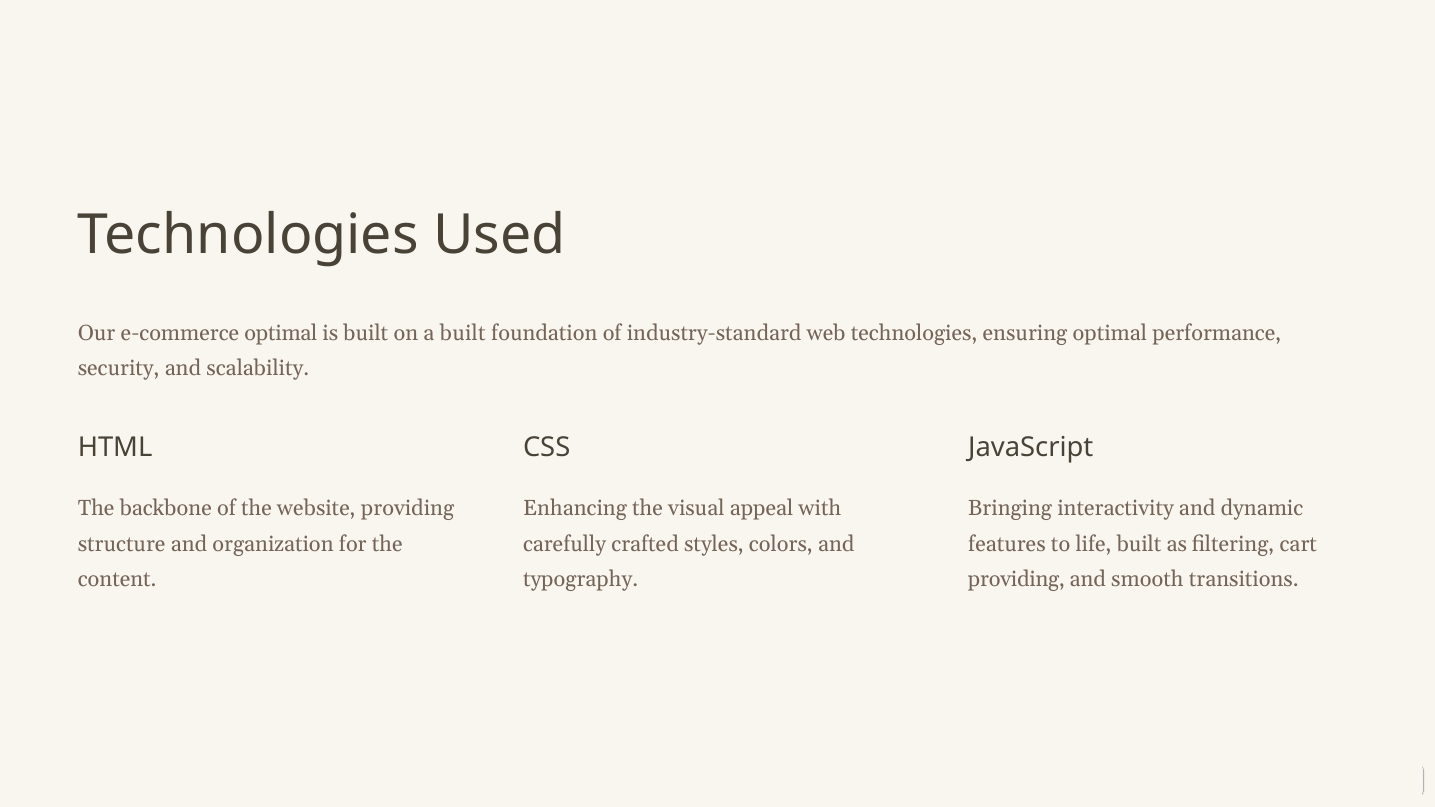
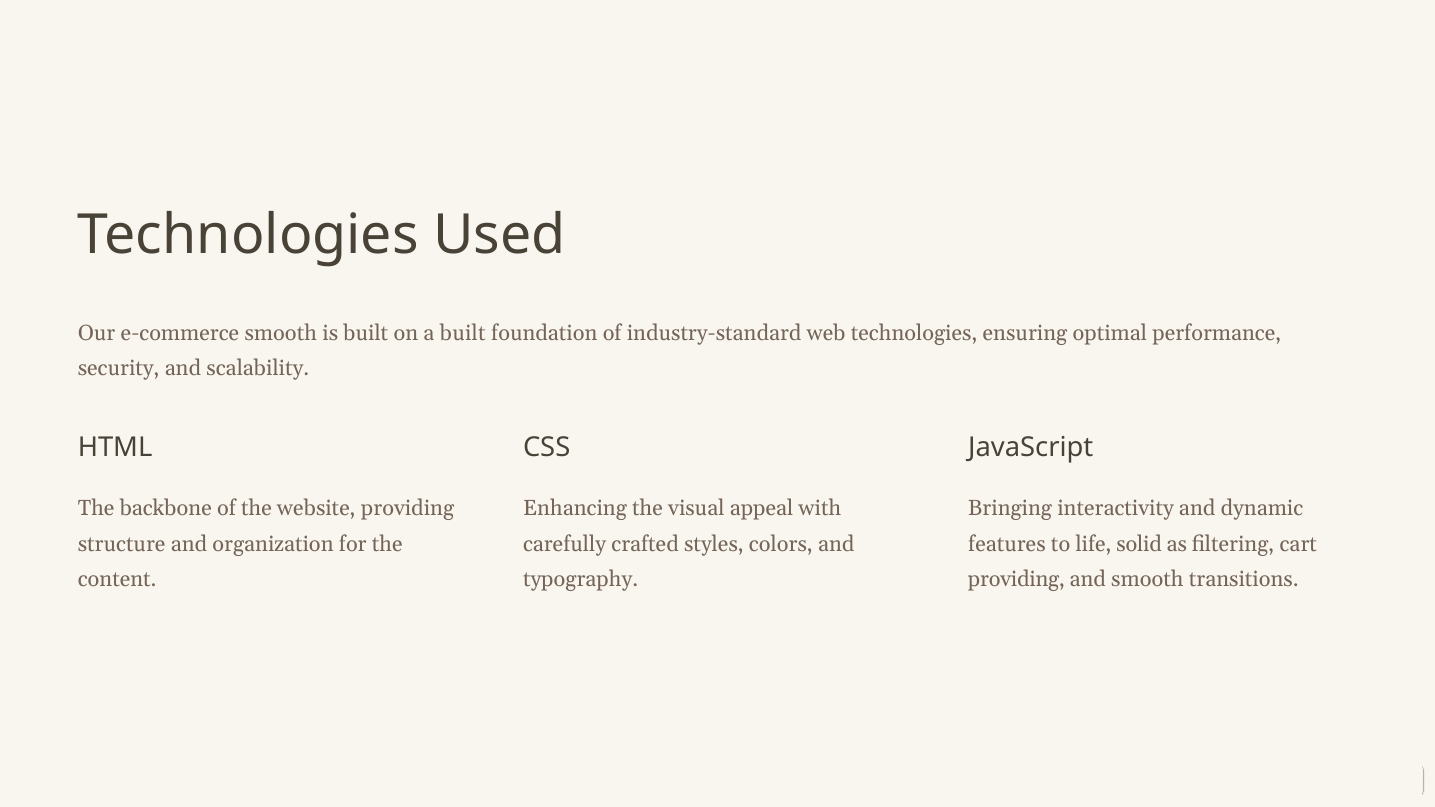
e-commerce optimal: optimal -> smooth (281, 333)
life built: built -> solid (1139, 544)
